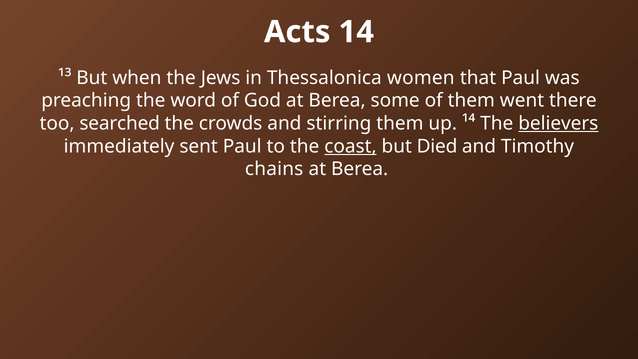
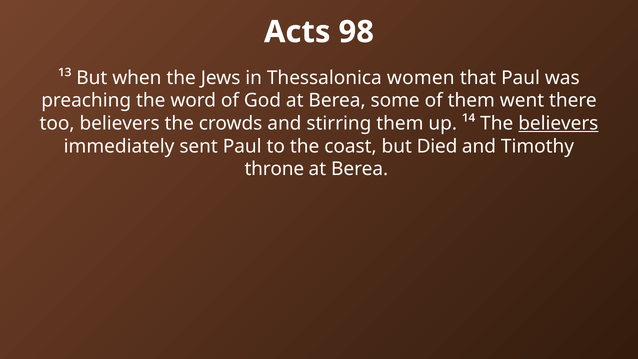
14: 14 -> 98 (356, 32)
too searched: searched -> believers (120, 123)
coast underline: present -> none (350, 146)
chains: chains -> throne (274, 169)
